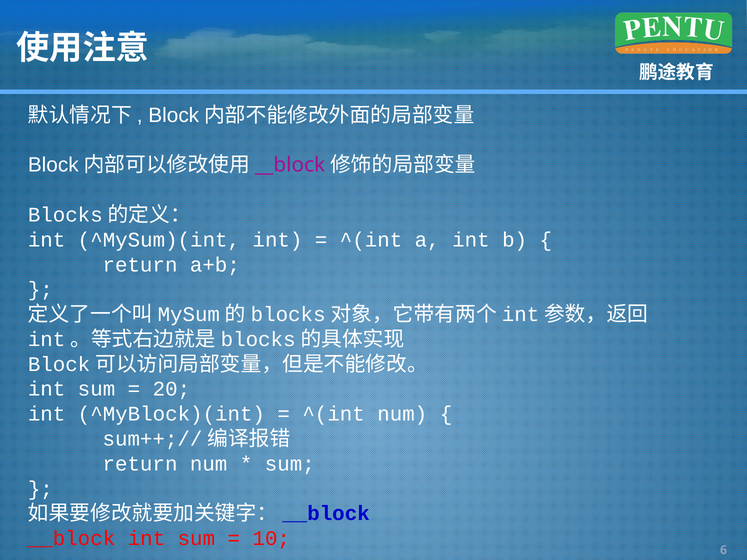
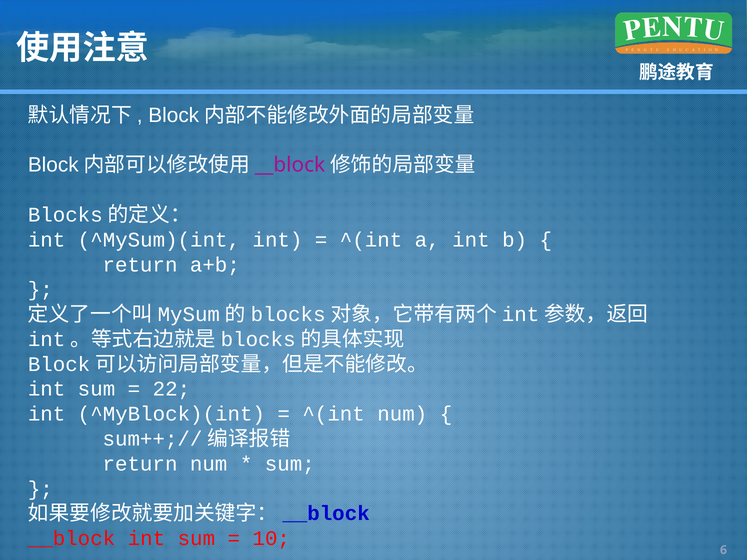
20: 20 -> 22 (171, 389)
